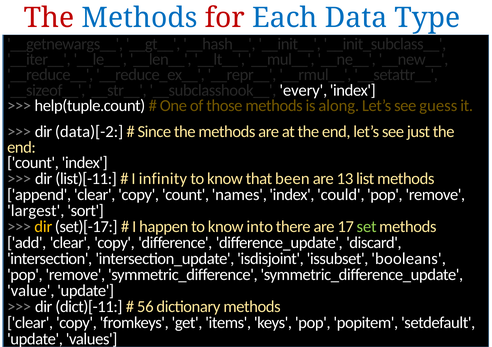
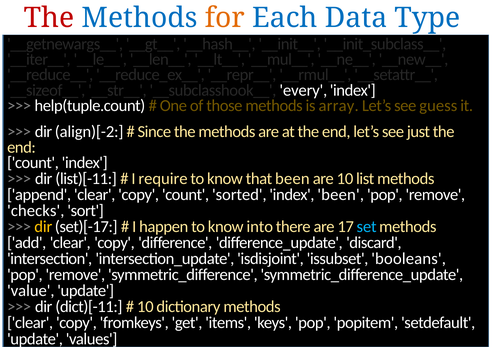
for colour: red -> orange (225, 18)
along: along -> array (339, 106)
data)[-2: data)[-2 -> align)[-2 (89, 132)
infinity: infinity -> require (163, 178)
are 13: 13 -> 10 (345, 178)
names: names -> sorted (239, 194)
index could: could -> been (341, 194)
largest: largest -> checks (36, 210)
set colour: light green -> light blue (367, 226)
56: 56 -> 10 (145, 307)
